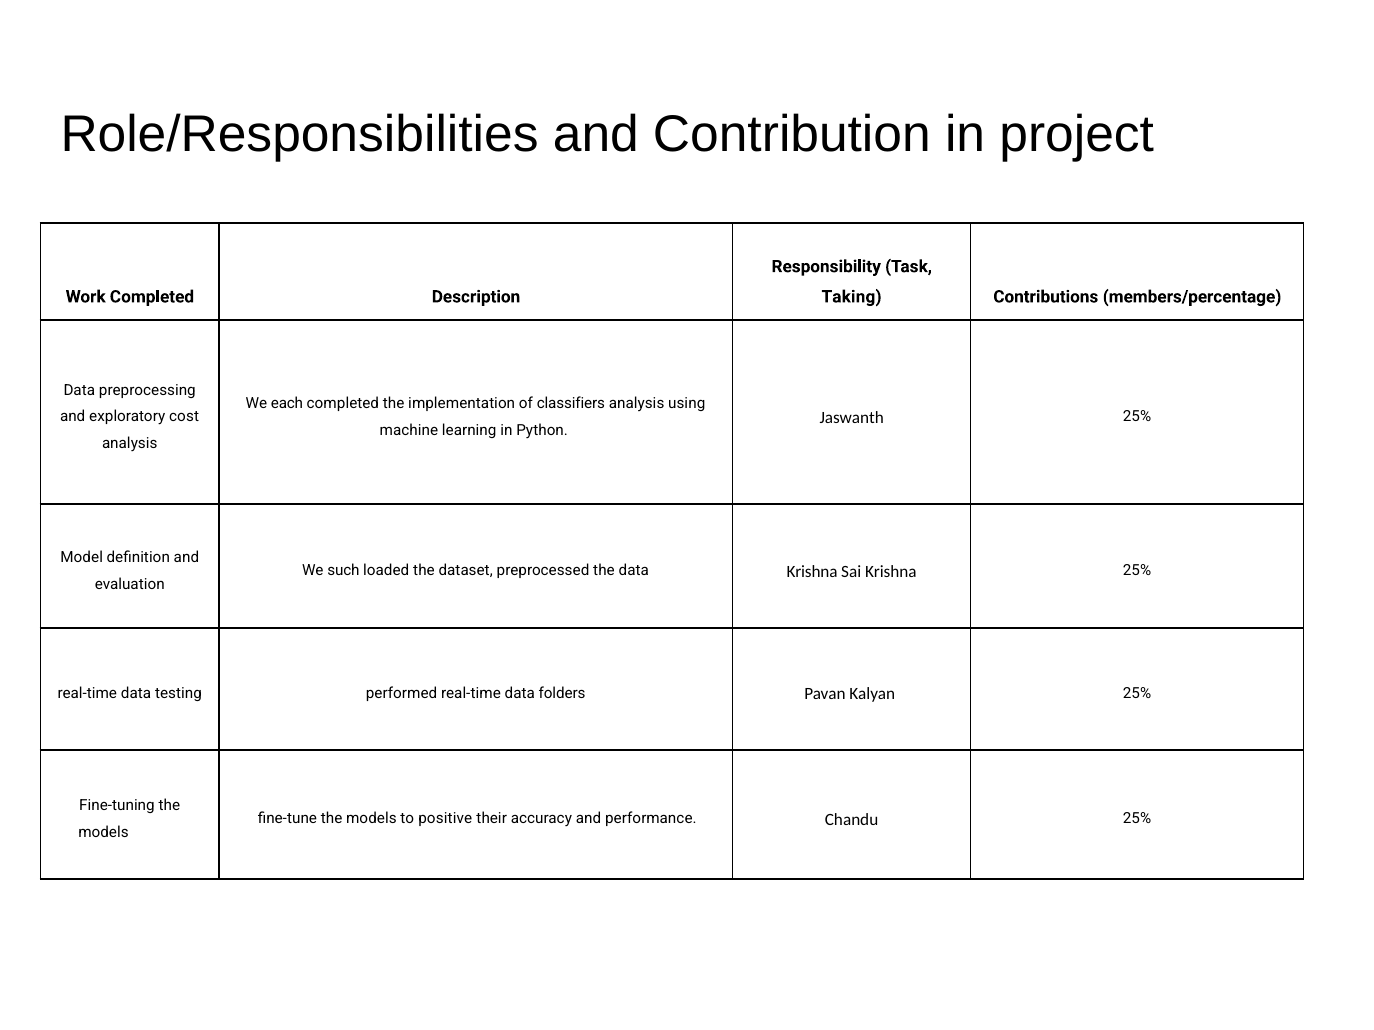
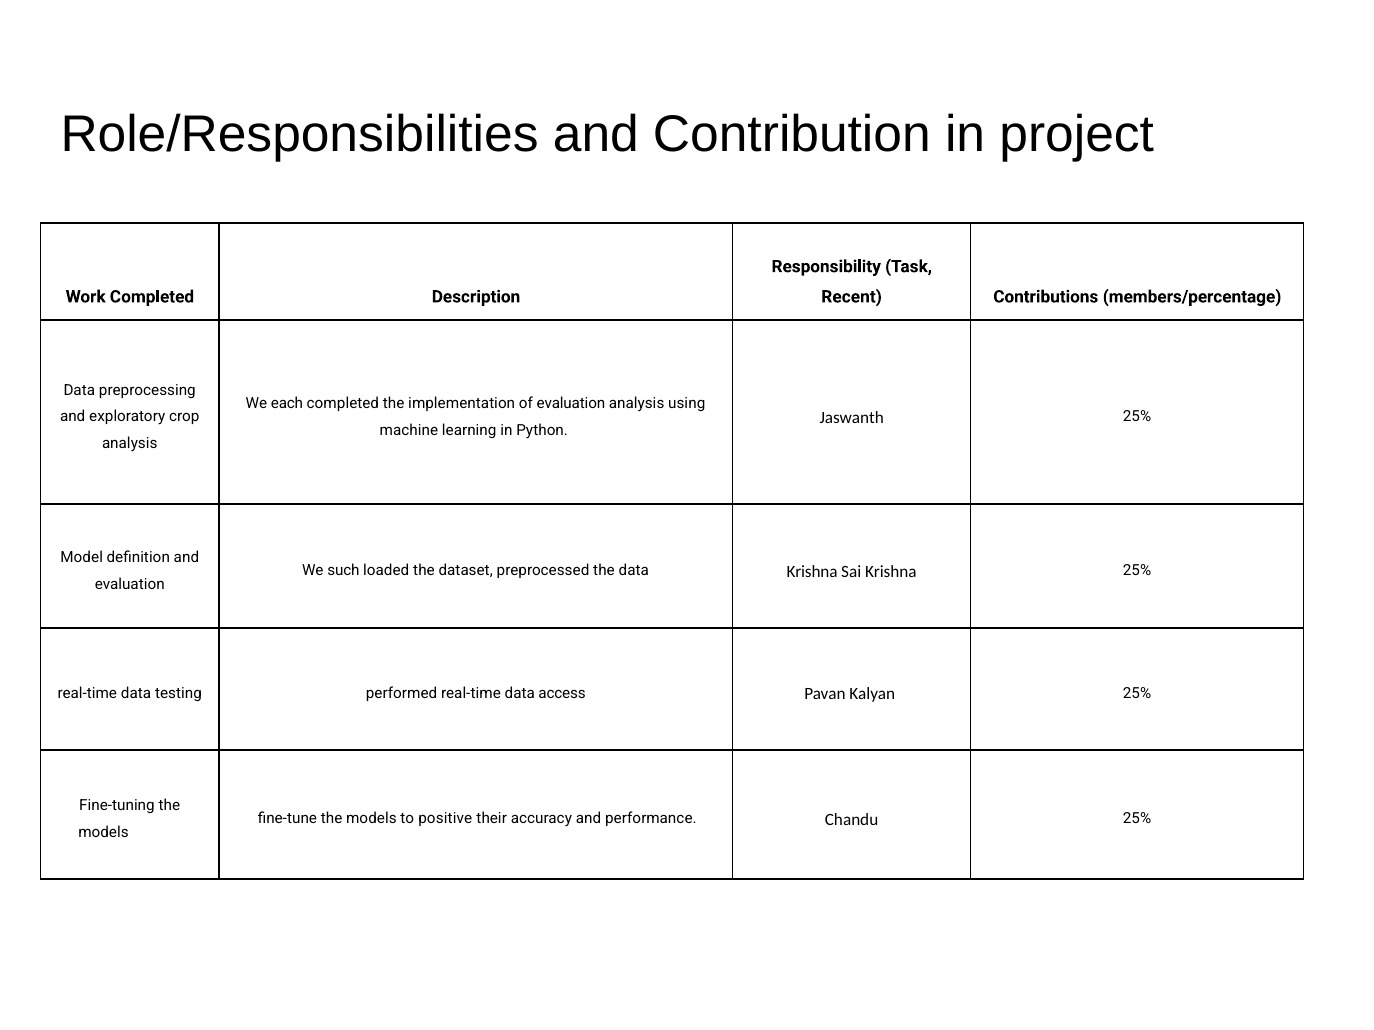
Taking: Taking -> Recent (852, 297)
of classifiers: classifiers -> evaluation (571, 404)
cost: cost -> crop (184, 417)
folders: folders -> access (562, 694)
